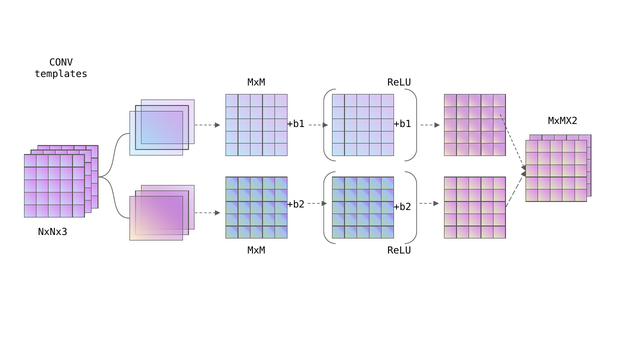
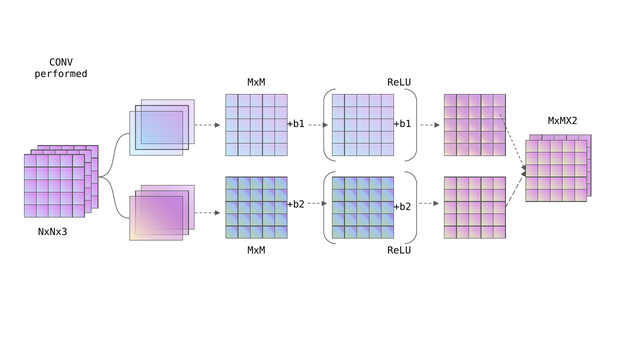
templates: templates -> performed (61, 74)
